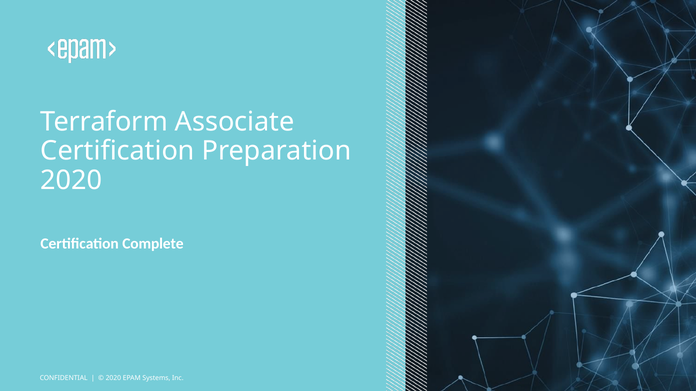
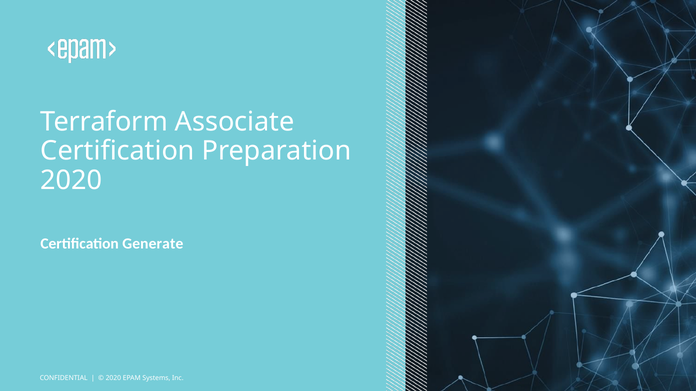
Complete: Complete -> Generate (153, 244)
